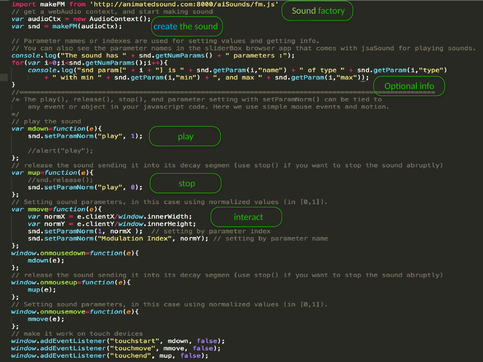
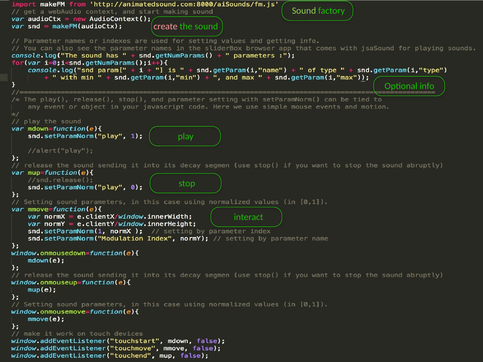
create colour: light blue -> pink (166, 26)
